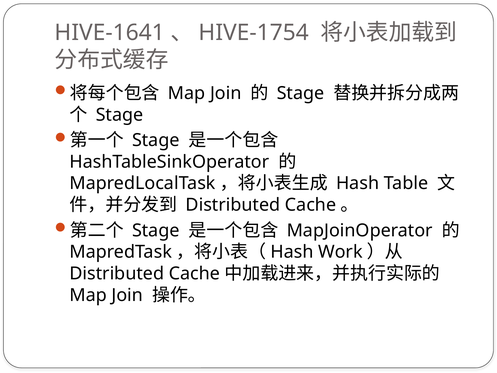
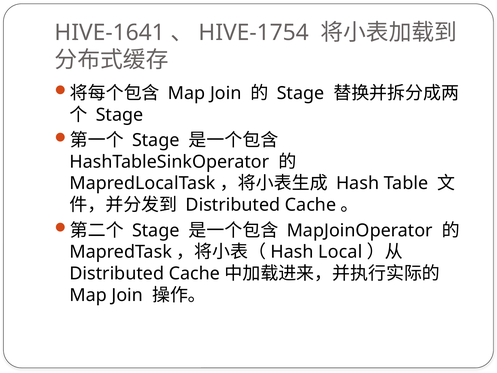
Work: Work -> Local (340, 252)
